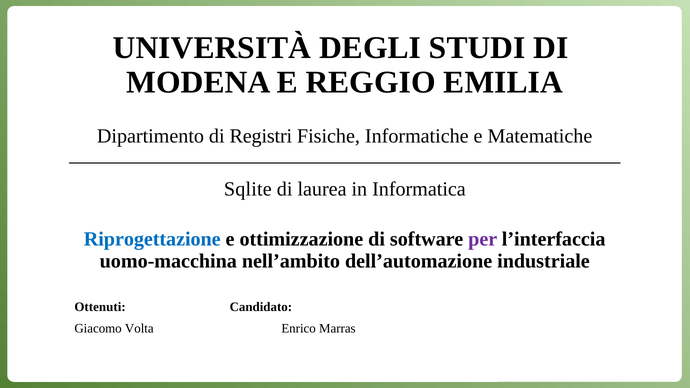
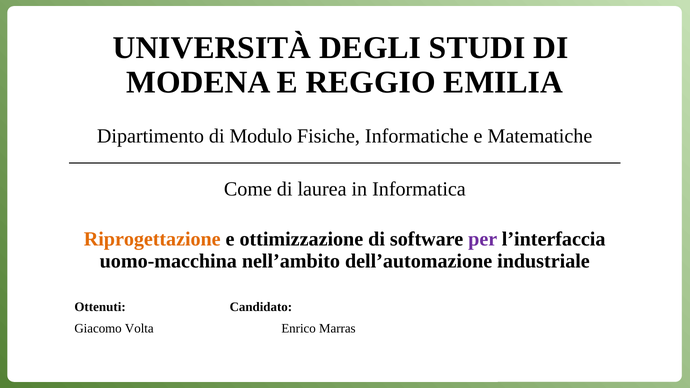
Registri: Registri -> Modulo (261, 136)
Sqlite: Sqlite -> Come (248, 189)
Riprogettazione colour: blue -> orange (152, 239)
